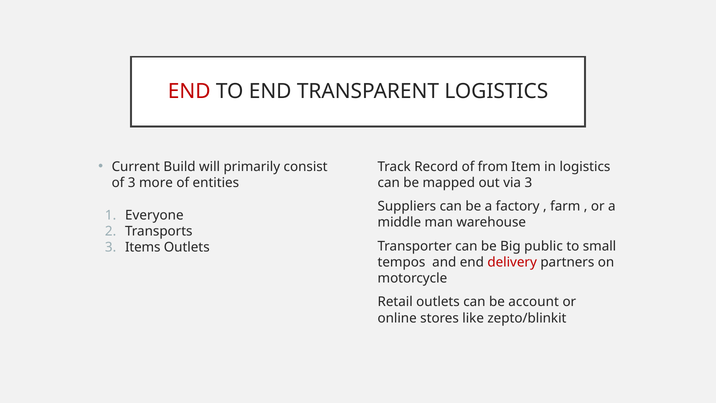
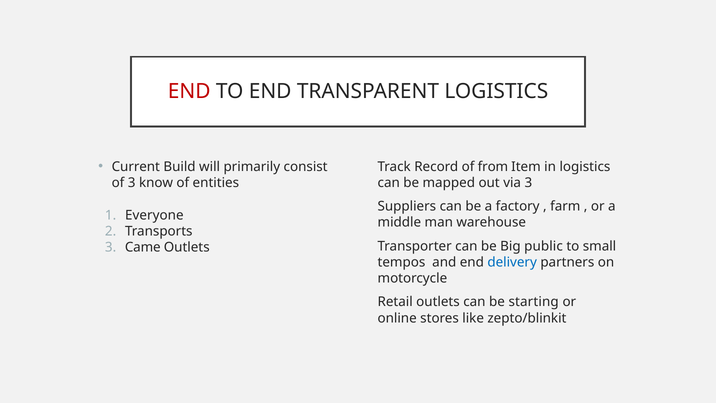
more: more -> know (156, 183)
Items: Items -> Came (143, 247)
delivery colour: red -> blue (512, 262)
account: account -> starting (534, 302)
